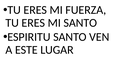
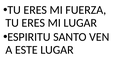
MI SANTO: SANTO -> LUGAR (80, 23)
